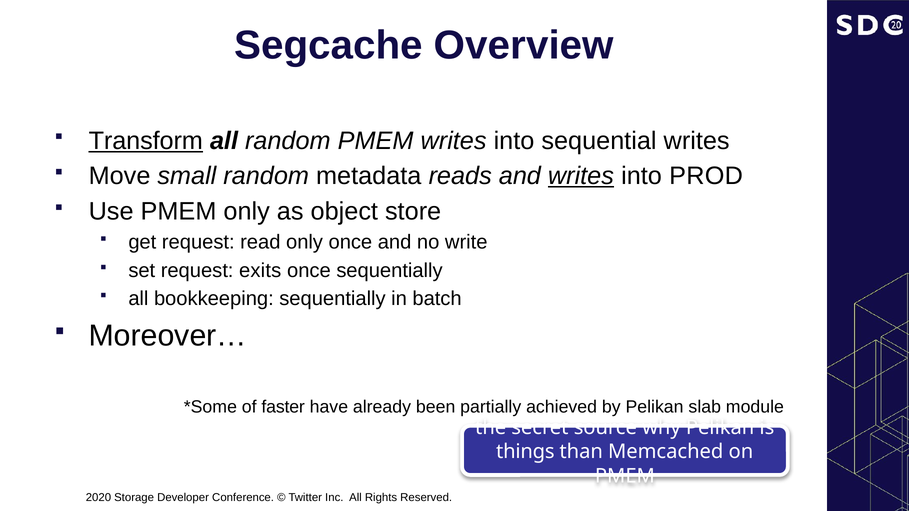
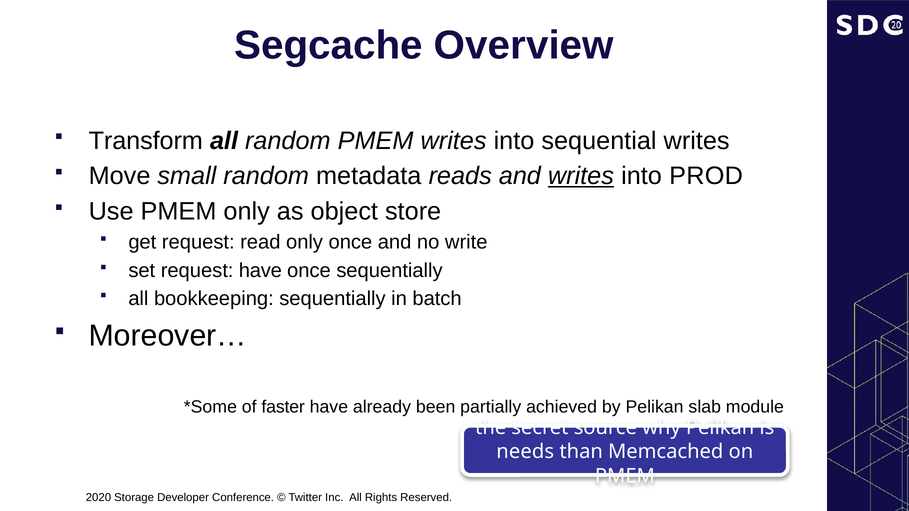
Transform underline: present -> none (146, 141)
request exits: exits -> have (260, 271)
things: things -> needs (525, 452)
